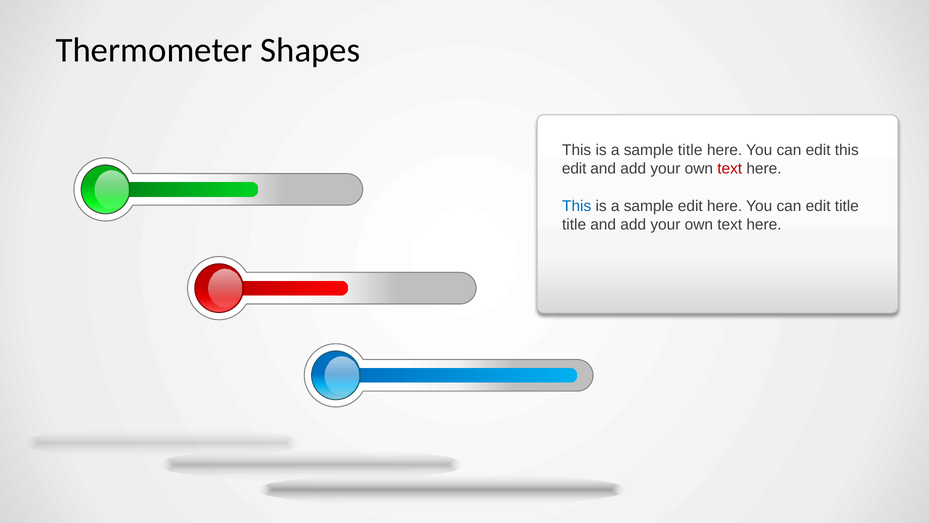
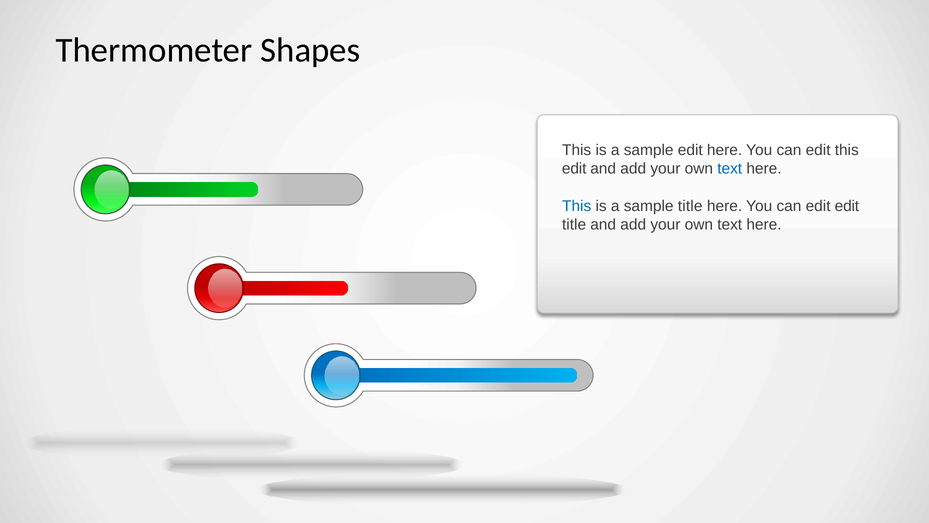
sample title: title -> edit (690, 150)
text colour: red -> blue (730, 169)
sample edit: edit -> title (690, 206)
edit title: title -> edit (847, 206)
